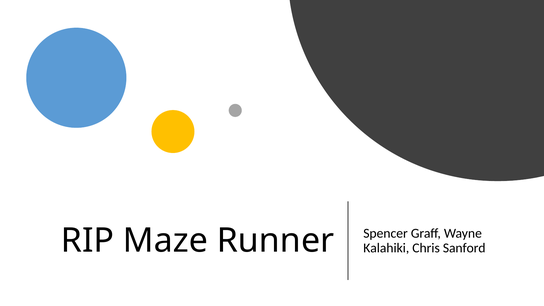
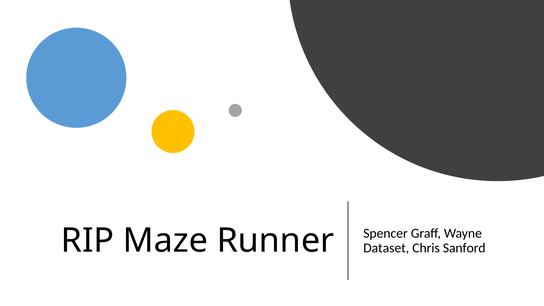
Kalahiki: Kalahiki -> Dataset (386, 248)
